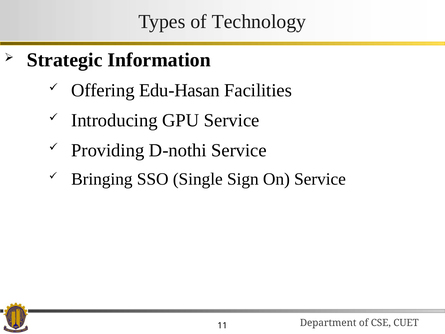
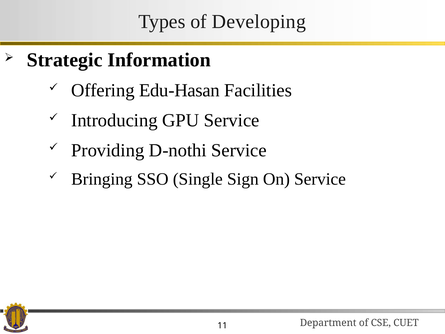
Technology: Technology -> Developing (259, 22)
